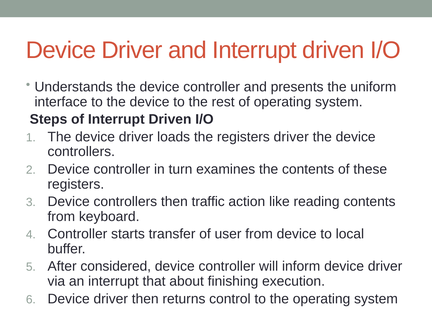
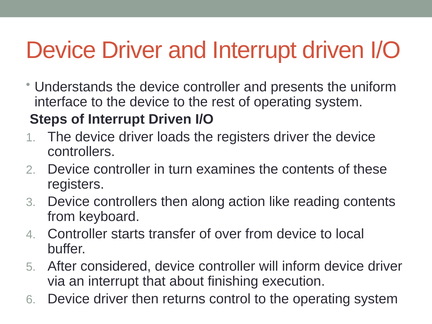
traffic: traffic -> along (208, 202)
user: user -> over (228, 234)
